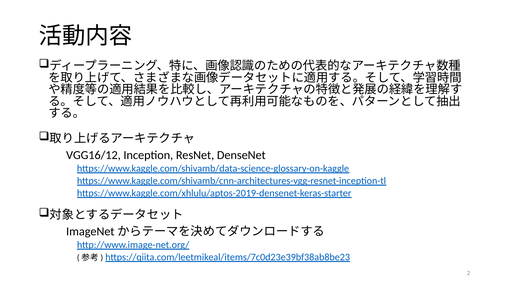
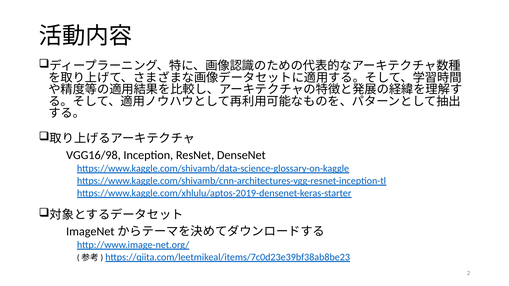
VGG16/12: VGG16/12 -> VGG16/98 (93, 155)
